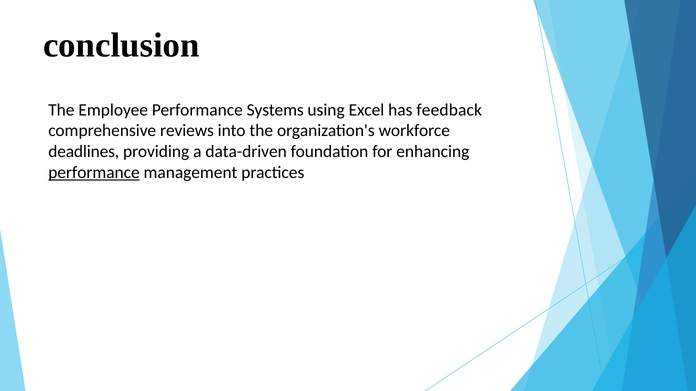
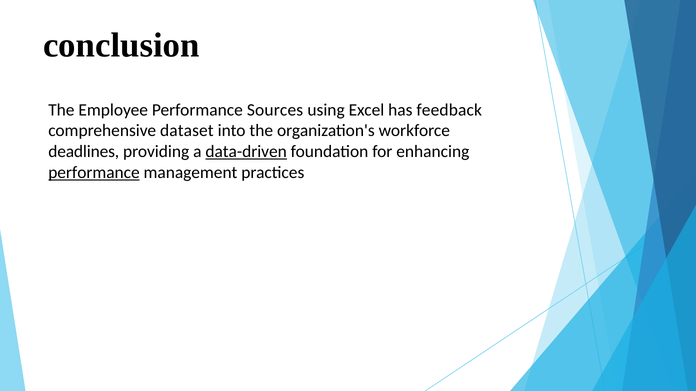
Systems: Systems -> Sources (275, 110)
reviews: reviews -> dataset (187, 131)
data-driven underline: none -> present (246, 152)
